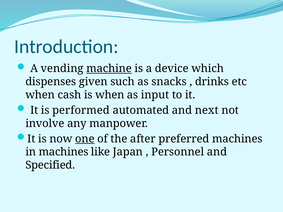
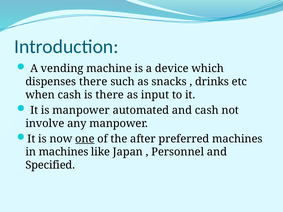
machine underline: present -> none (109, 69)
dispenses given: given -> there (93, 82)
is when: when -> there (110, 95)
is performed: performed -> manpower (81, 110)
and next: next -> cash (207, 110)
